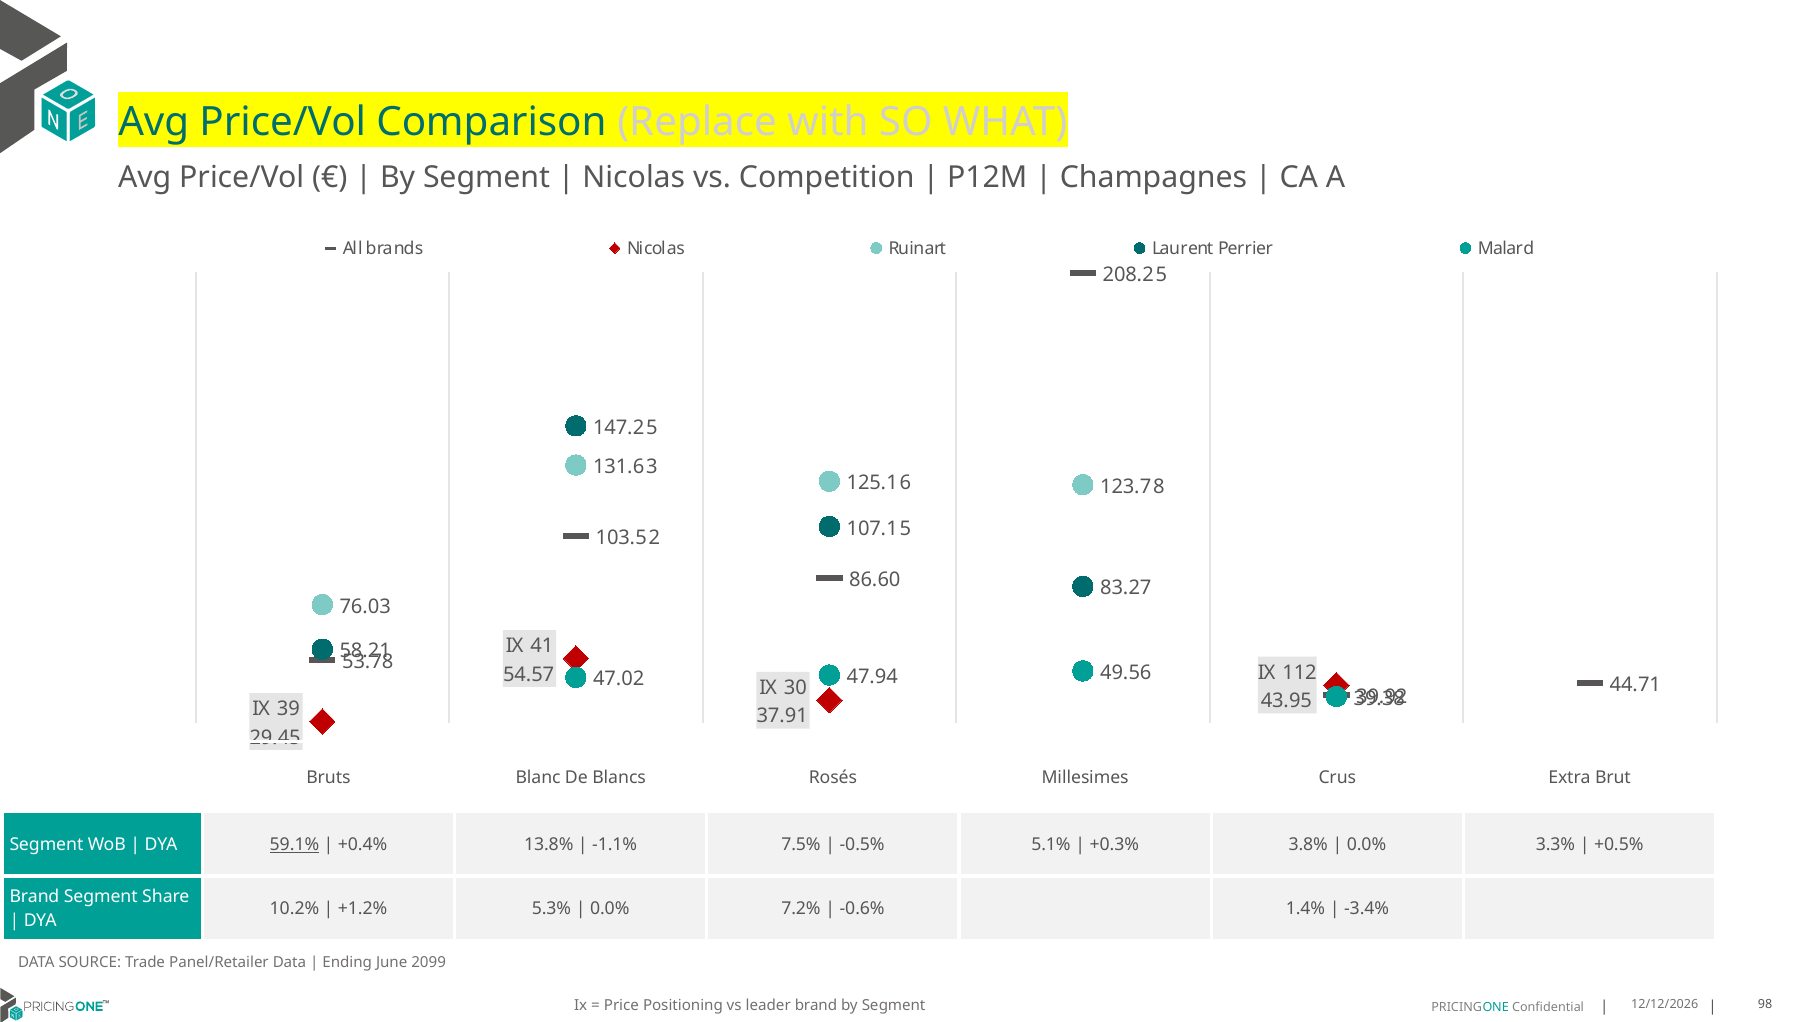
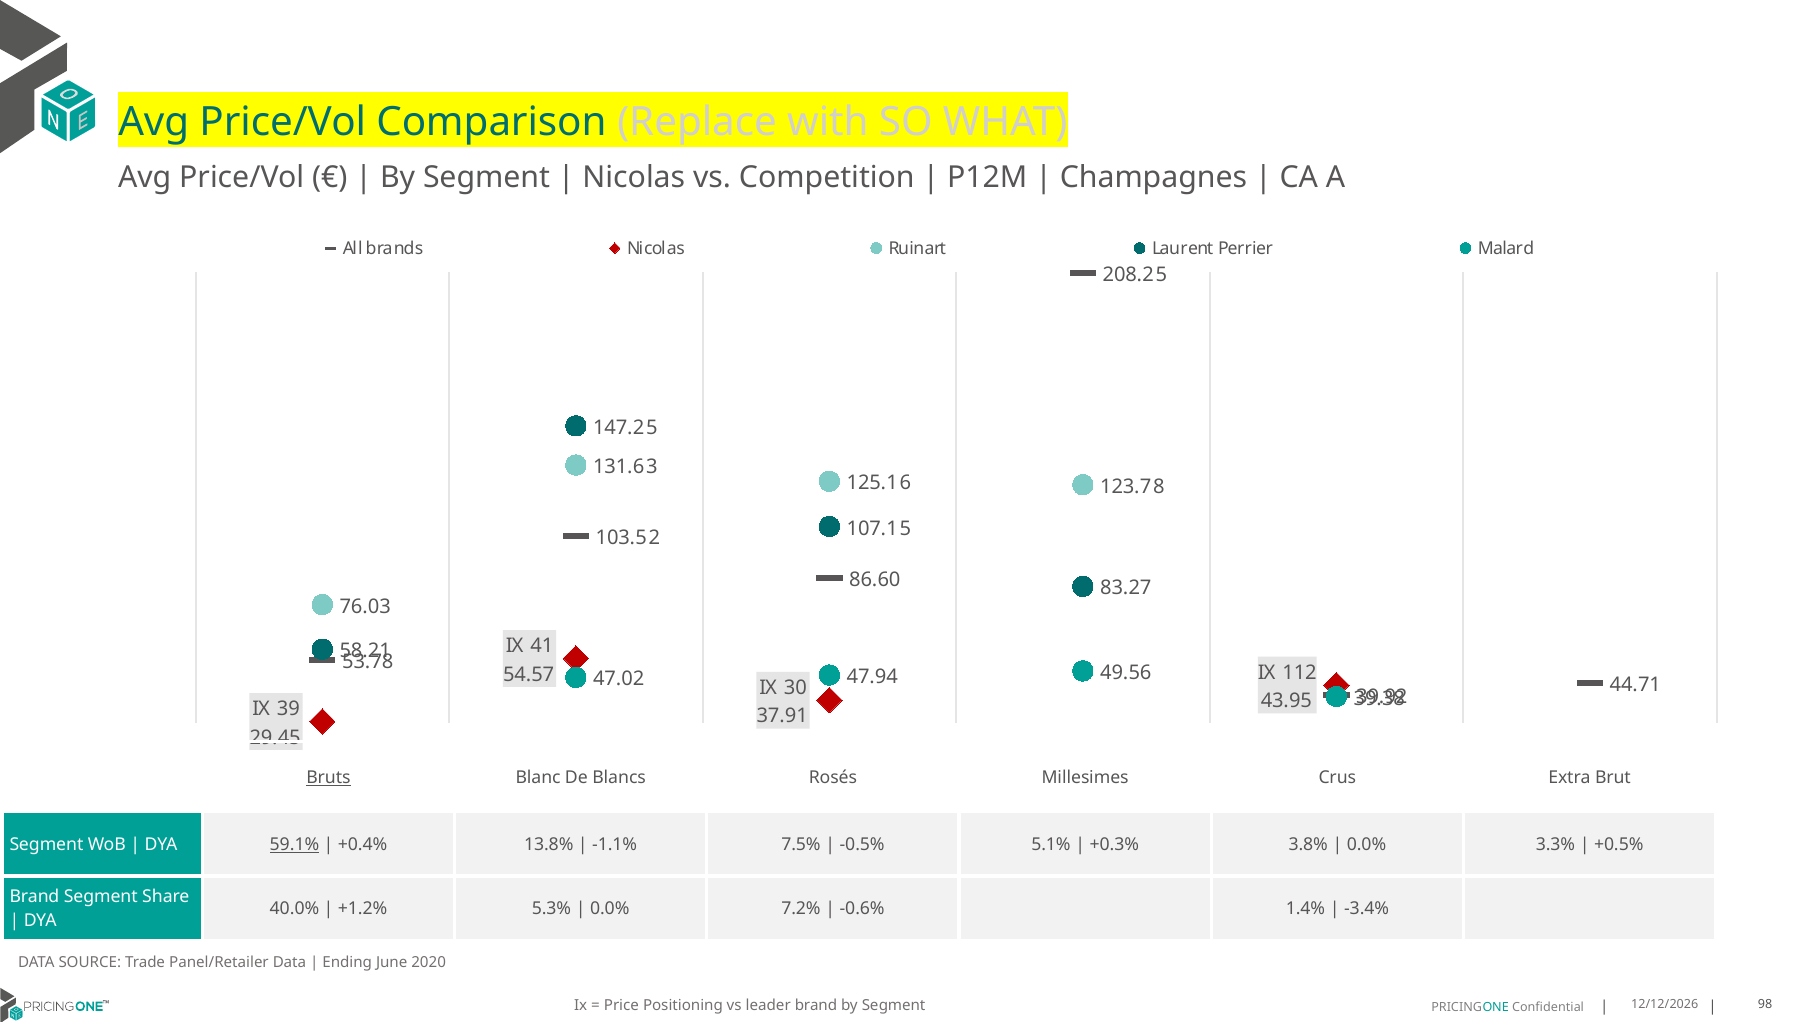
Bruts underline: none -> present (328, 778)
10.2%: 10.2% -> 40.0% (294, 909)
2099: 2099 -> 2020 (429, 963)
